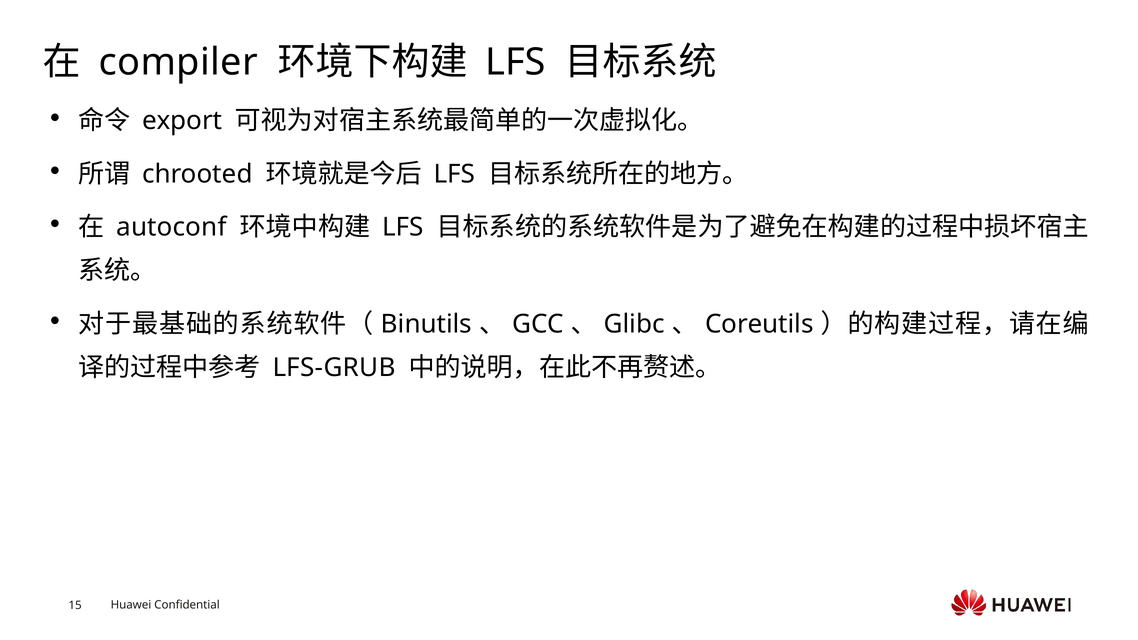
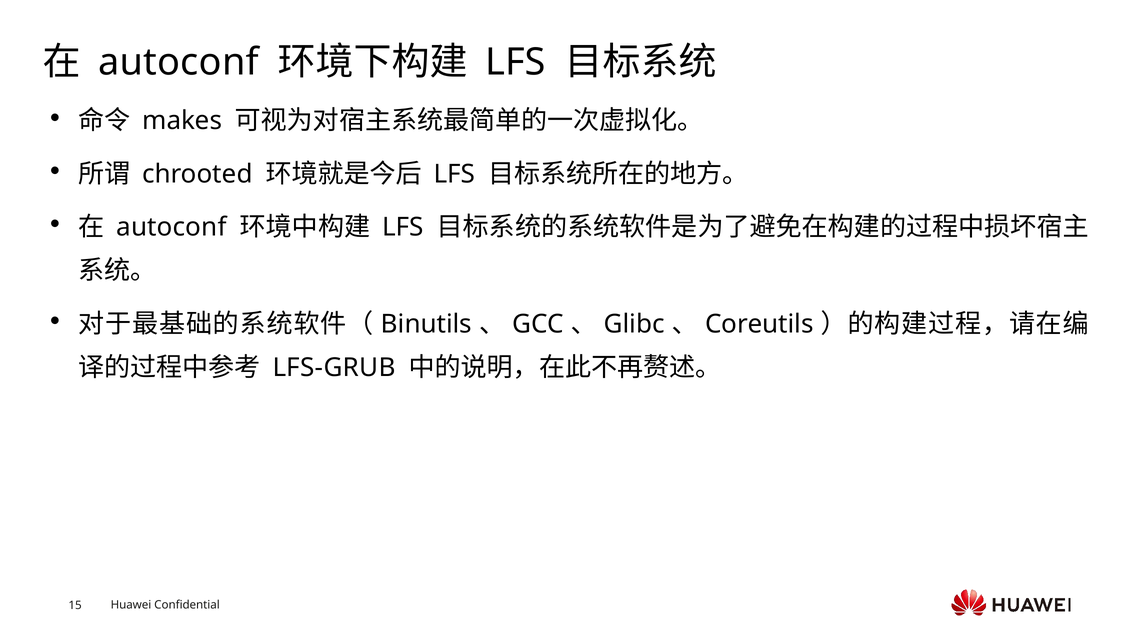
compiler: compiler -> autoconf (178, 62)
export: export -> makes (182, 121)
